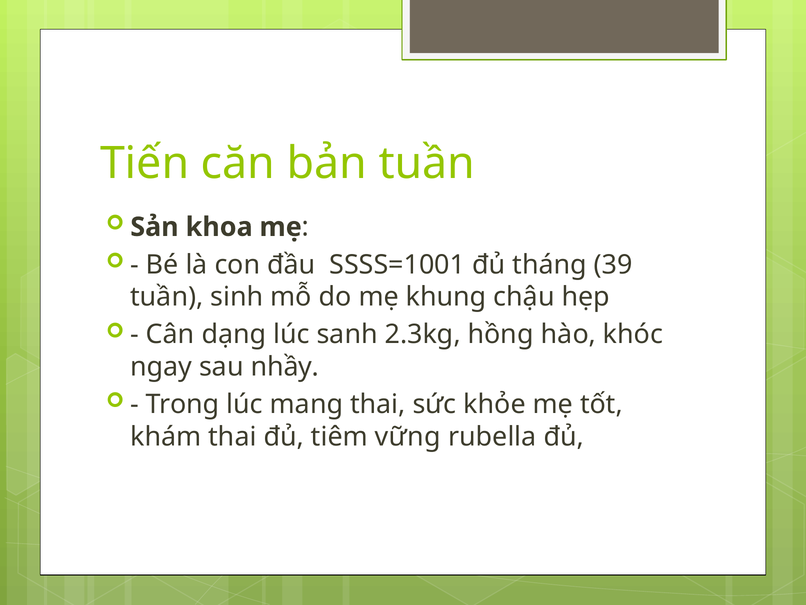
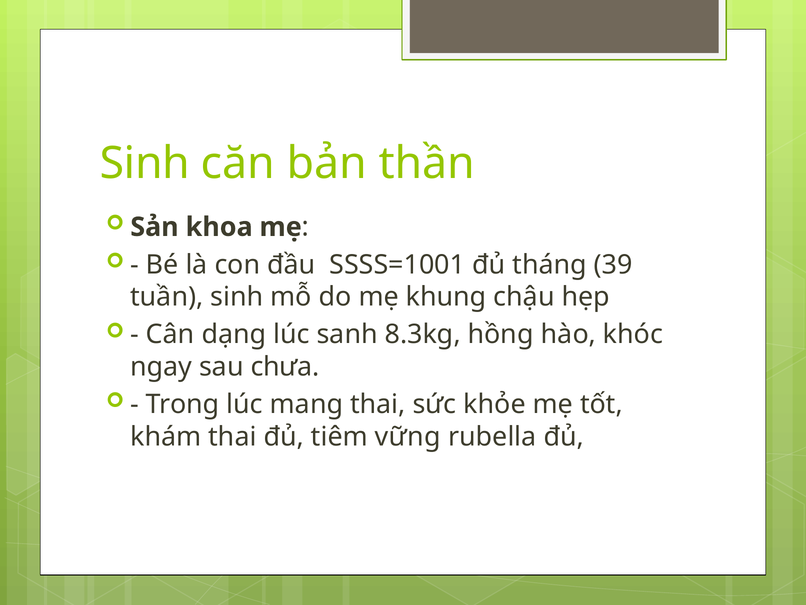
Tiến: Tiến -> Sinh (145, 164)
bản tuần: tuần -> thần (427, 164)
2.3kg: 2.3kg -> 8.3kg (423, 334)
nhầy: nhầy -> chưa (285, 367)
